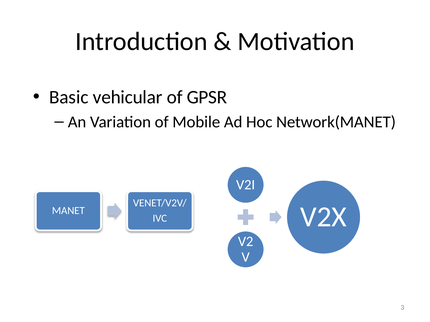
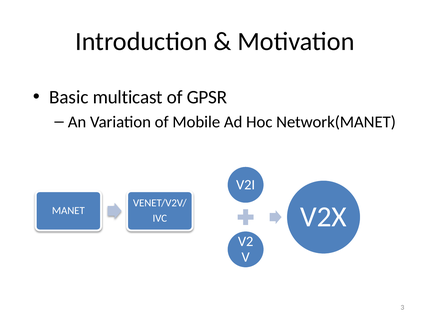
vehicular: vehicular -> multicast (128, 97)
